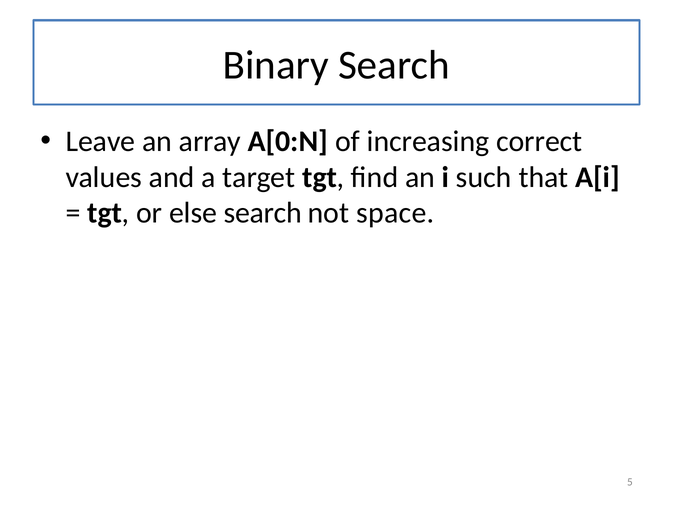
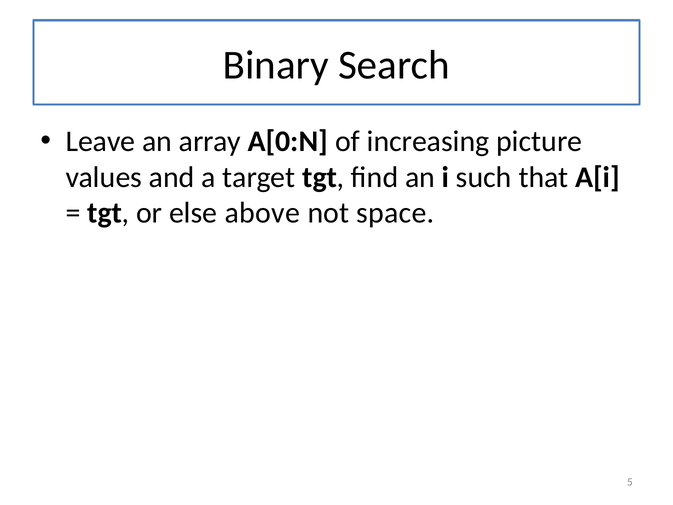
correct: correct -> picture (539, 141)
else search: search -> above (262, 213)
